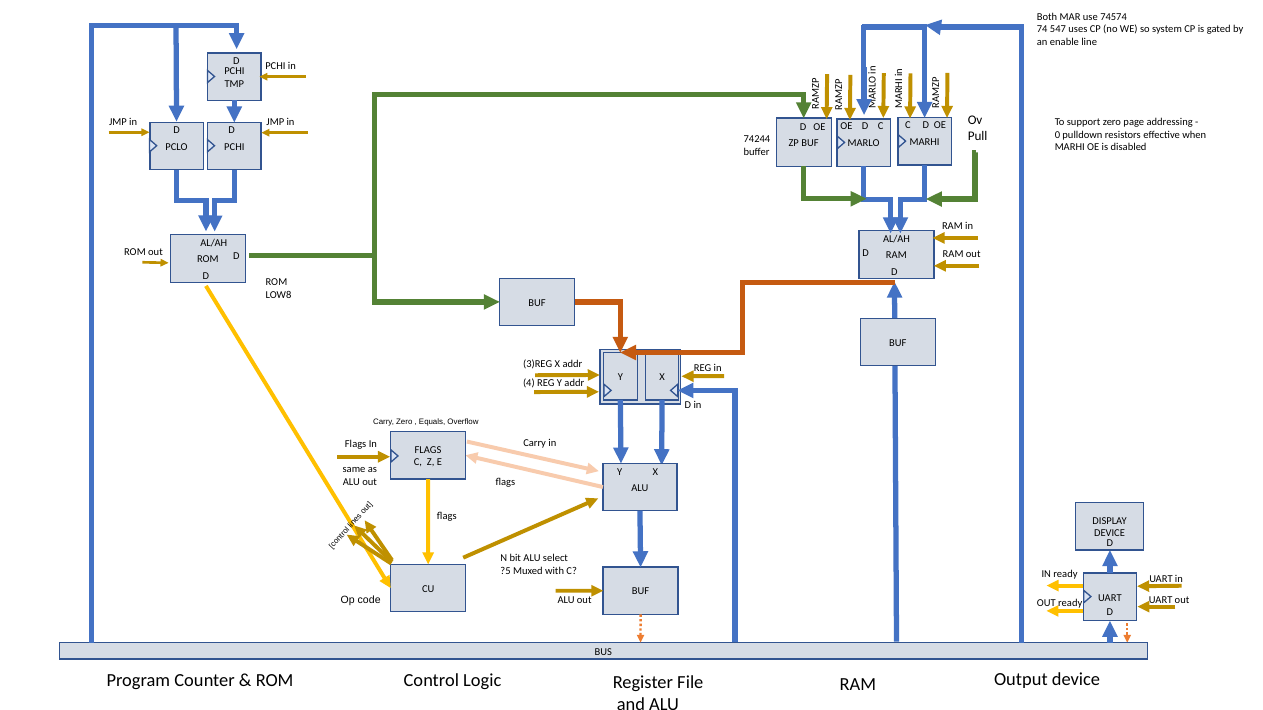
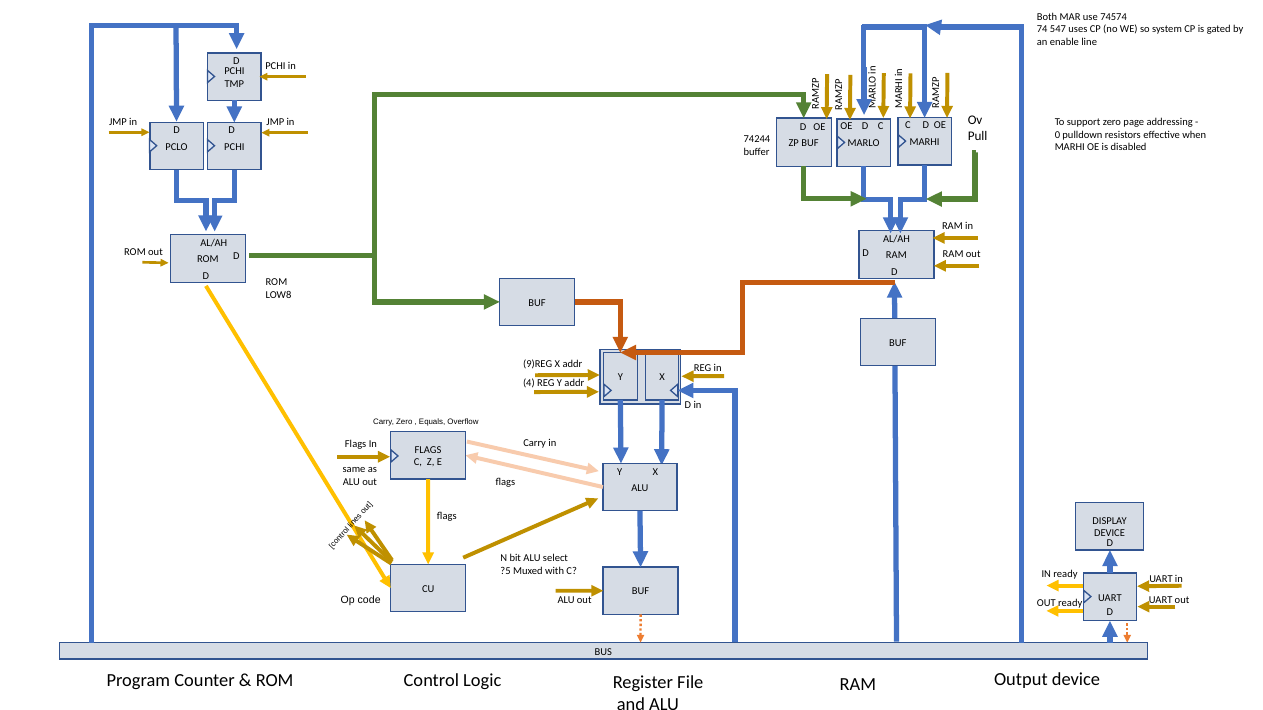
3)REG: 3)REG -> 9)REG (538, 364)
